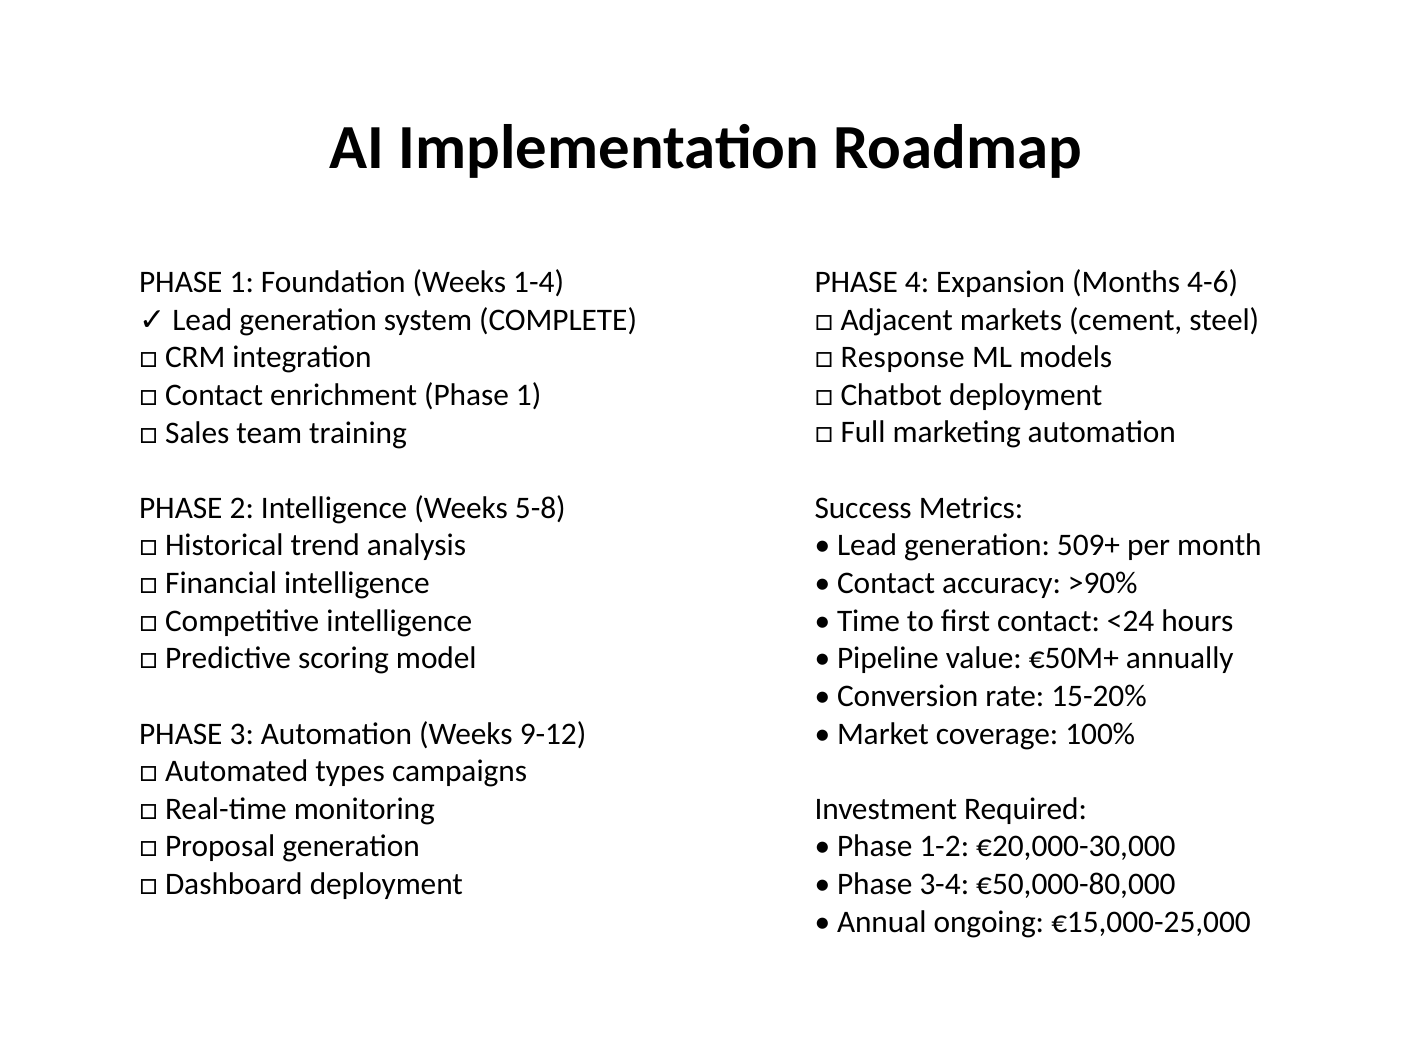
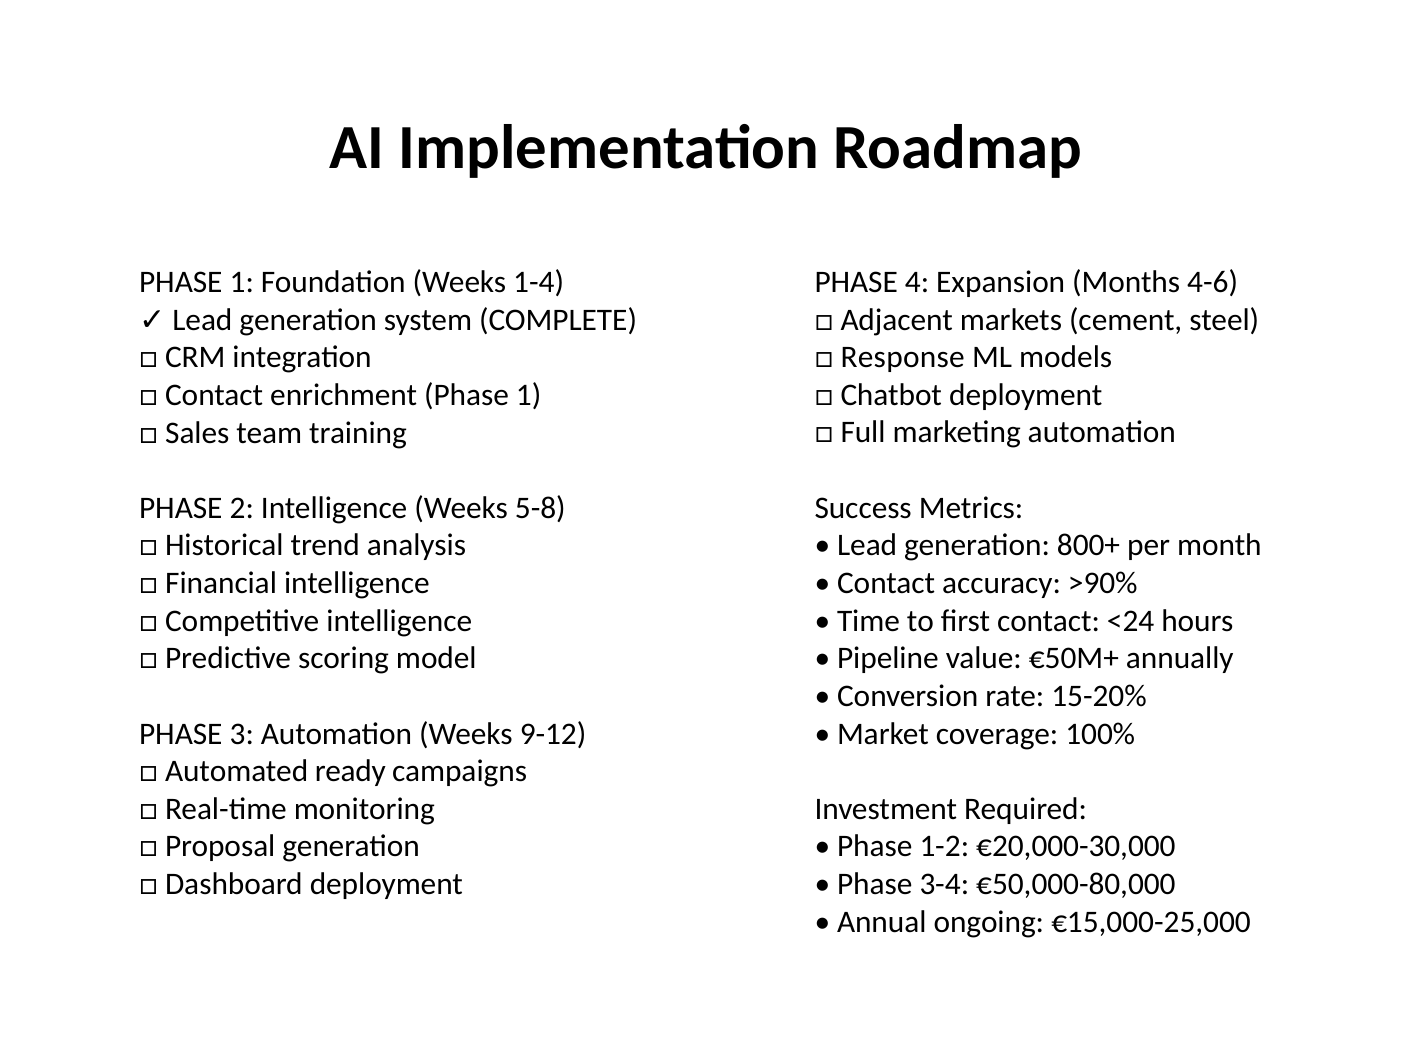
509+: 509+ -> 800+ (1089, 546)
types: types -> ready (350, 772)
